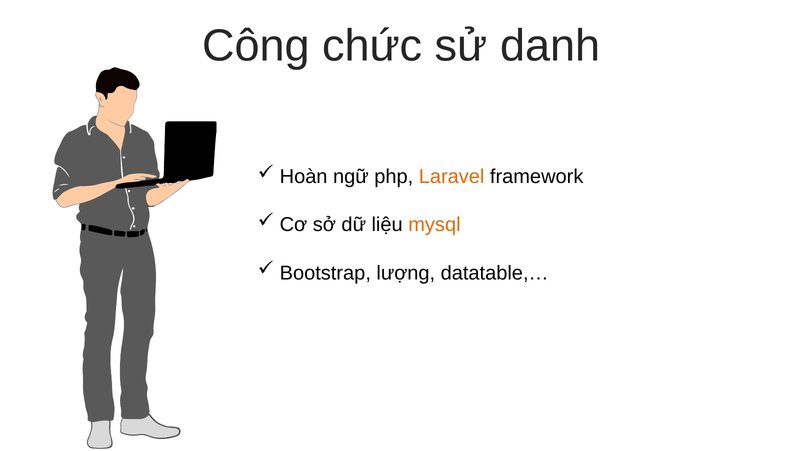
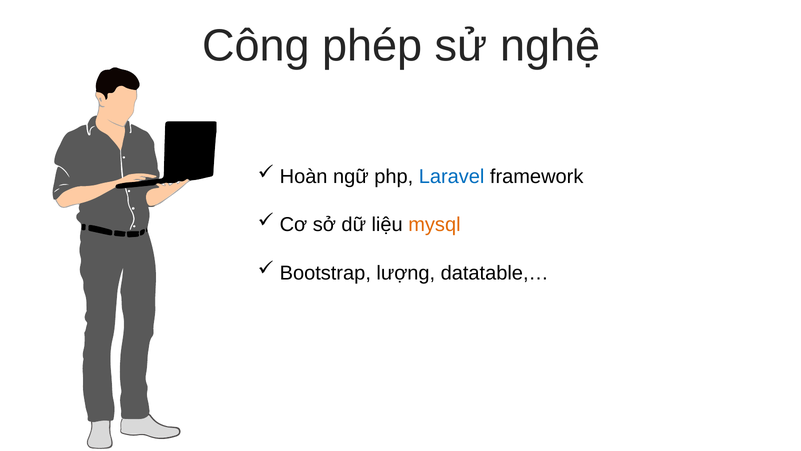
chức: chức -> phép (372, 46)
danh: danh -> nghệ (550, 46)
Laravel colour: orange -> blue (452, 177)
